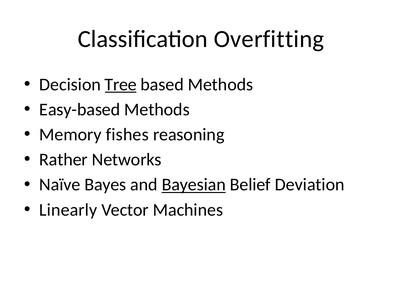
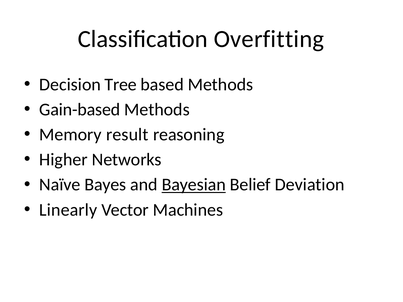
Tree underline: present -> none (121, 85)
Easy-based: Easy-based -> Gain-based (80, 110)
fishes: fishes -> result (127, 135)
Rather: Rather -> Higher (64, 160)
